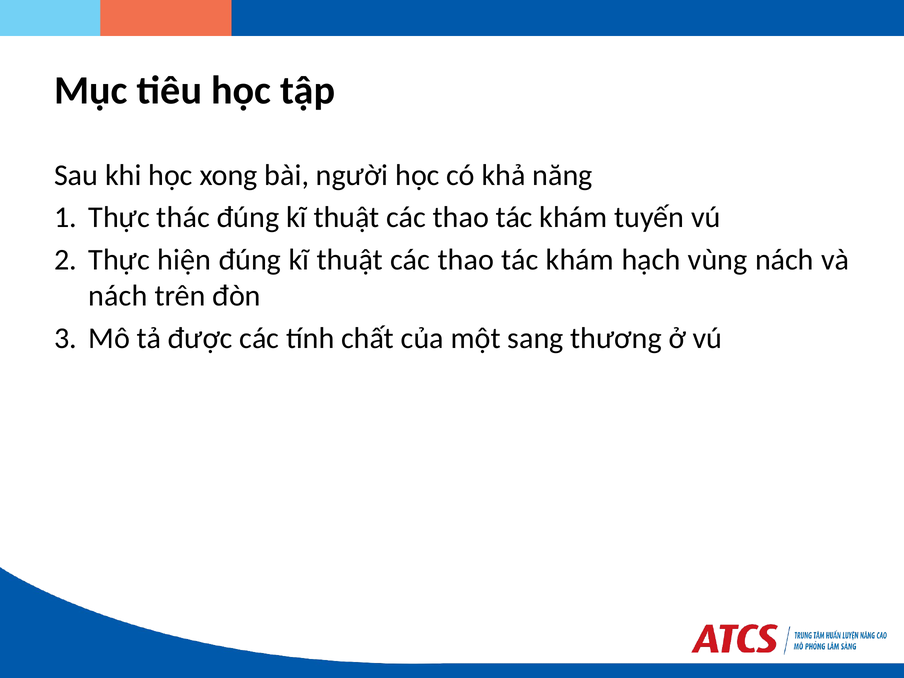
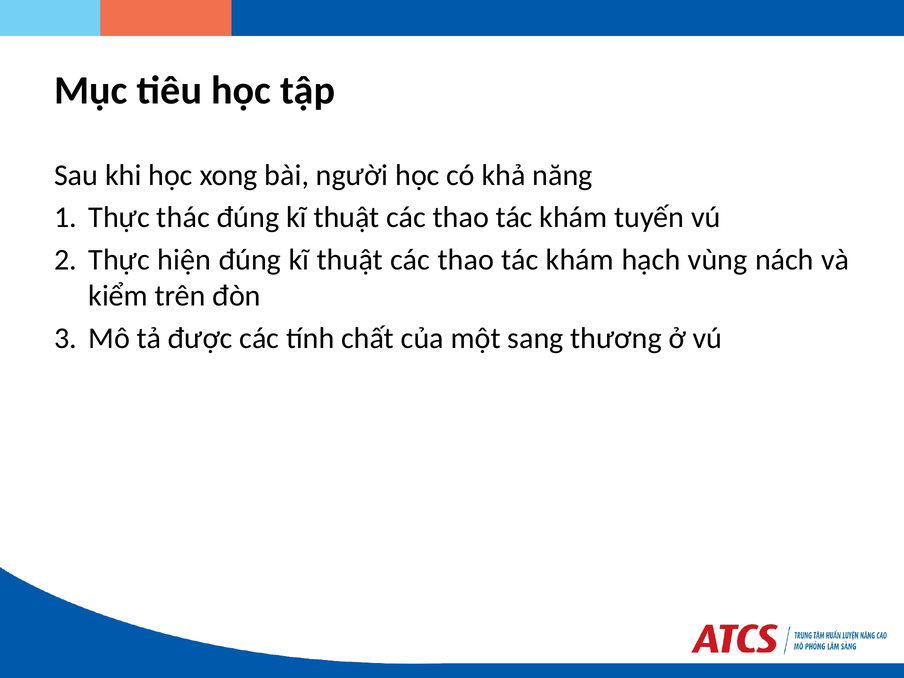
nách: nách -> kiểm (118, 296)
